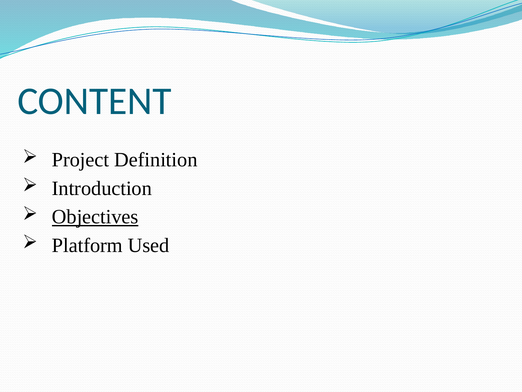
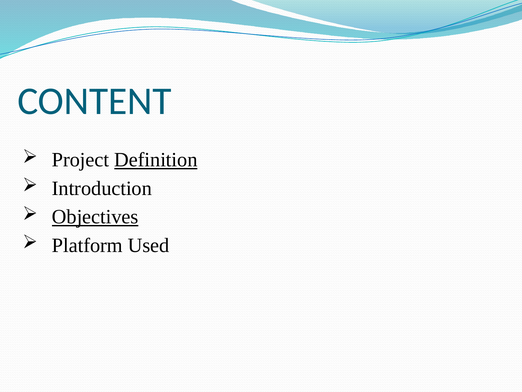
Definition underline: none -> present (156, 160)
